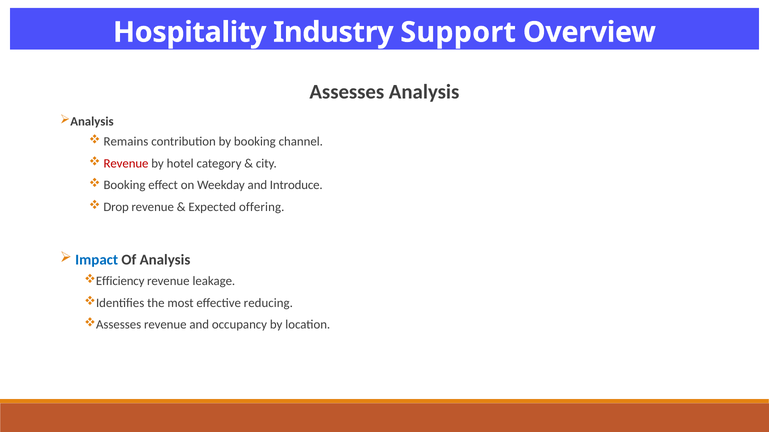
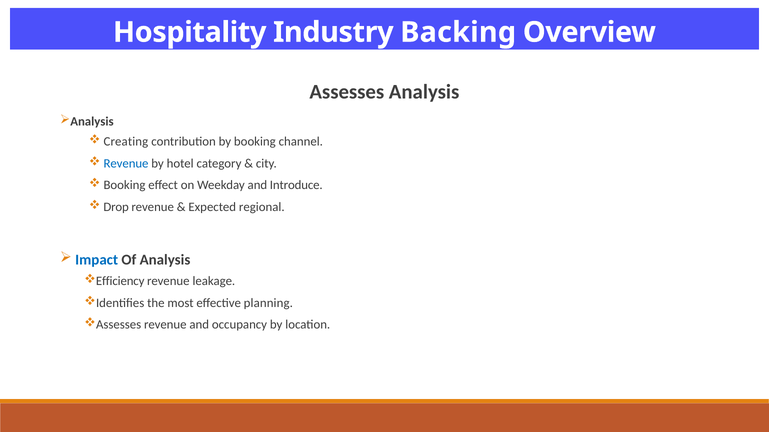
Support: Support -> Backing (458, 32)
Remains: Remains -> Creating (126, 142)
Revenue colour: red -> blue (126, 164)
offering: offering -> regional (262, 207)
reducing: reducing -> planning (268, 303)
